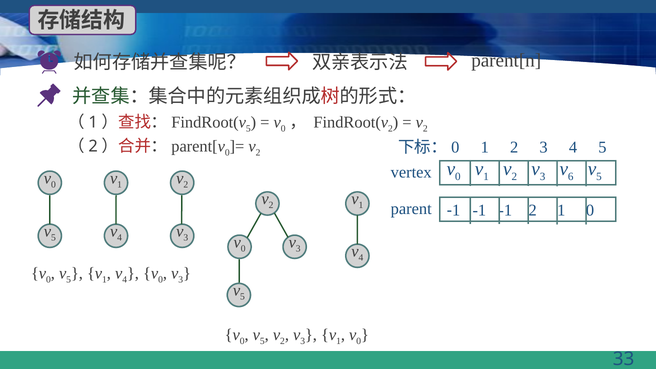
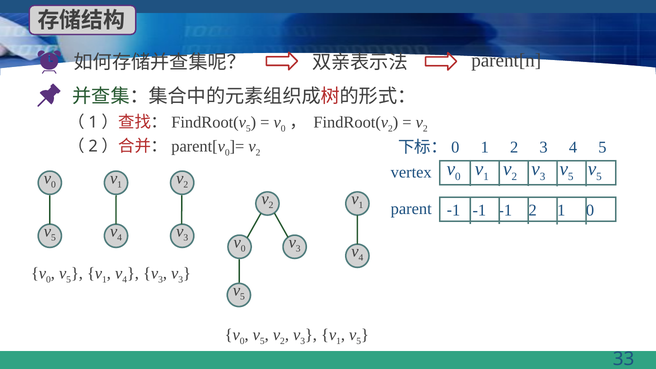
6: 6 -> 5 (571, 176)
0: 0 -> 3 (161, 280)
0: 0 -> 5 (359, 341)
